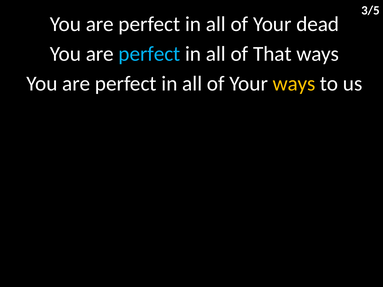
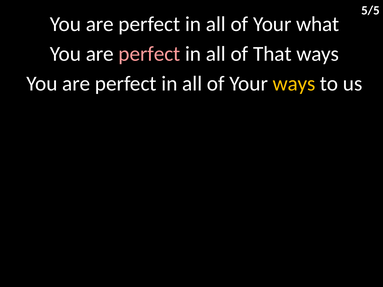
3/5: 3/5 -> 5/5 (370, 10)
dead: dead -> what (318, 24)
perfect colour: light blue -> pink (149, 54)
